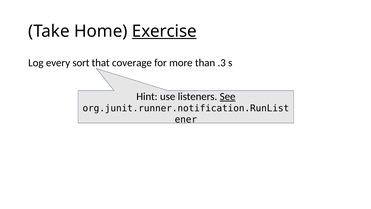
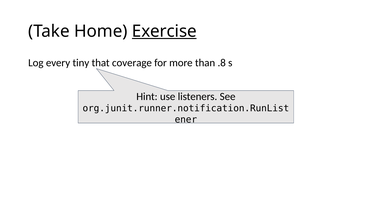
sort: sort -> tiny (81, 63)
.3: .3 -> .8 (222, 63)
See underline: present -> none (228, 96)
